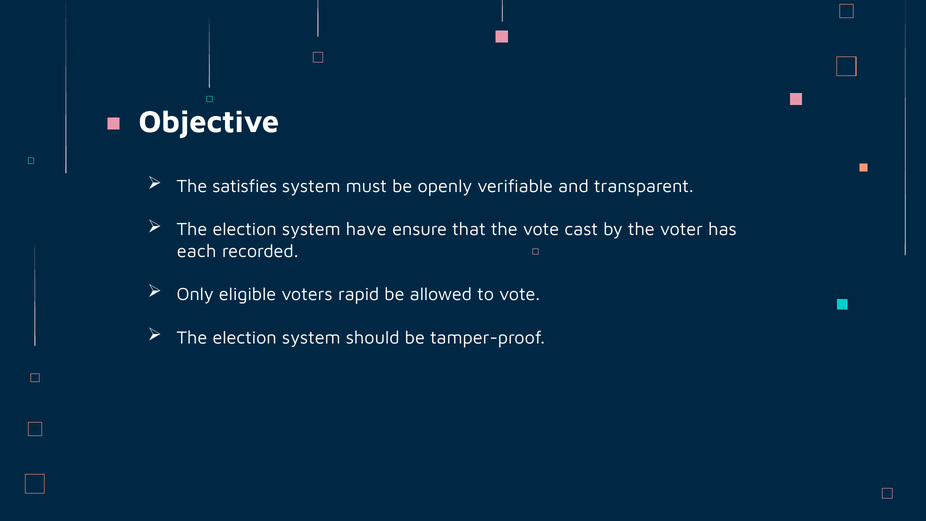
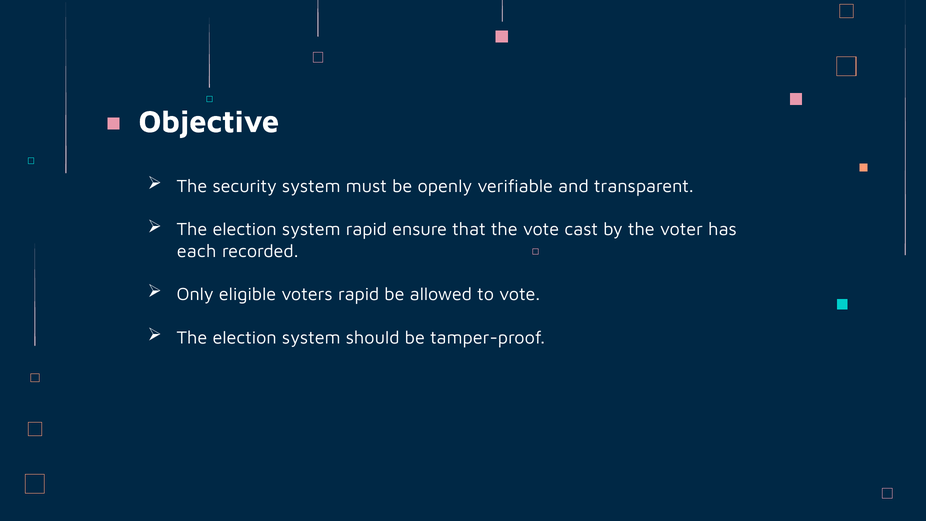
satisfies: satisfies -> security (245, 186)
system have: have -> rapid (366, 229)
